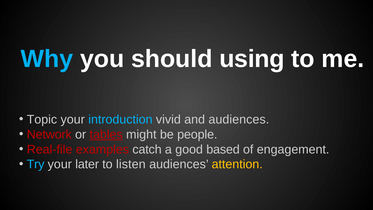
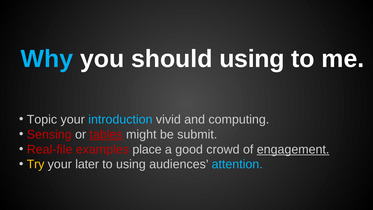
and audiences: audiences -> computing (239, 119)
Network: Network -> Sensing (49, 134)
people: people -> submit (197, 134)
catch: catch -> place (147, 149)
based: based -> crowd (223, 149)
engagement underline: none -> present (293, 149)
Try colour: light blue -> yellow (36, 164)
to listen: listen -> using (131, 164)
attention colour: yellow -> light blue (237, 164)
